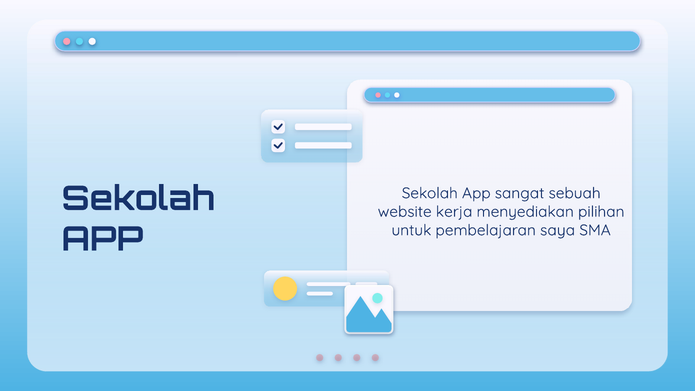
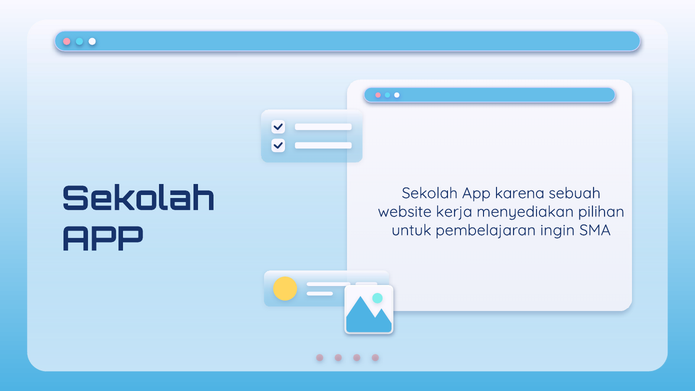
sangat: sangat -> karena (520, 193)
saya: saya -> ingin (558, 230)
